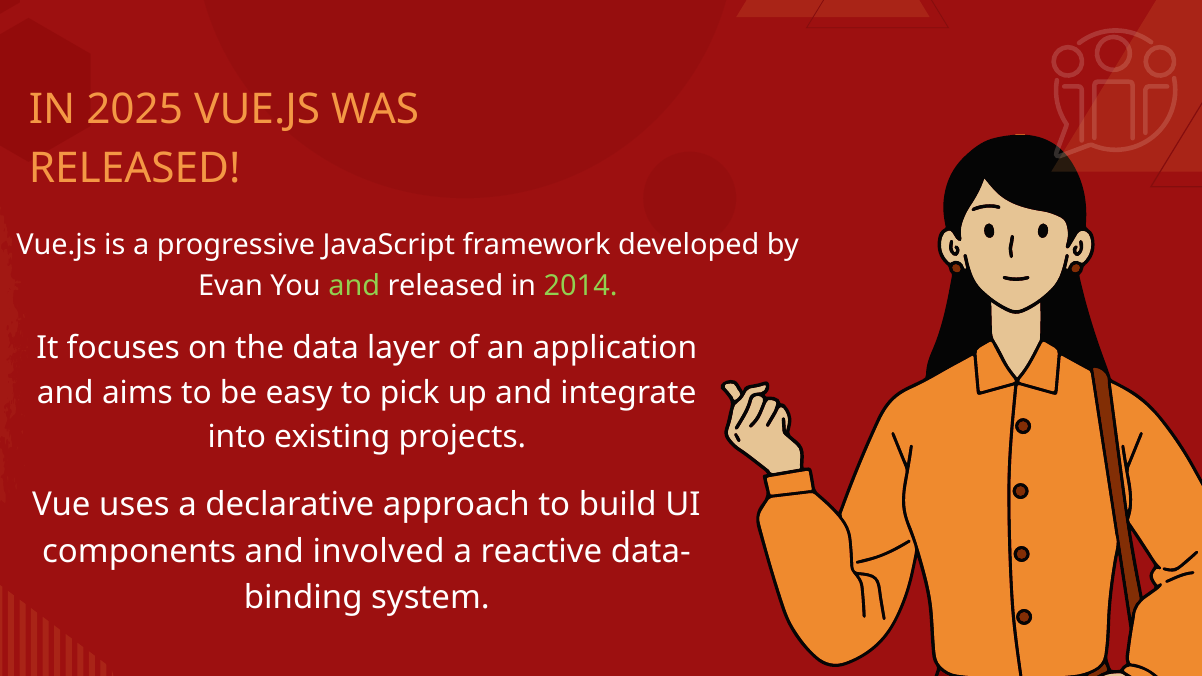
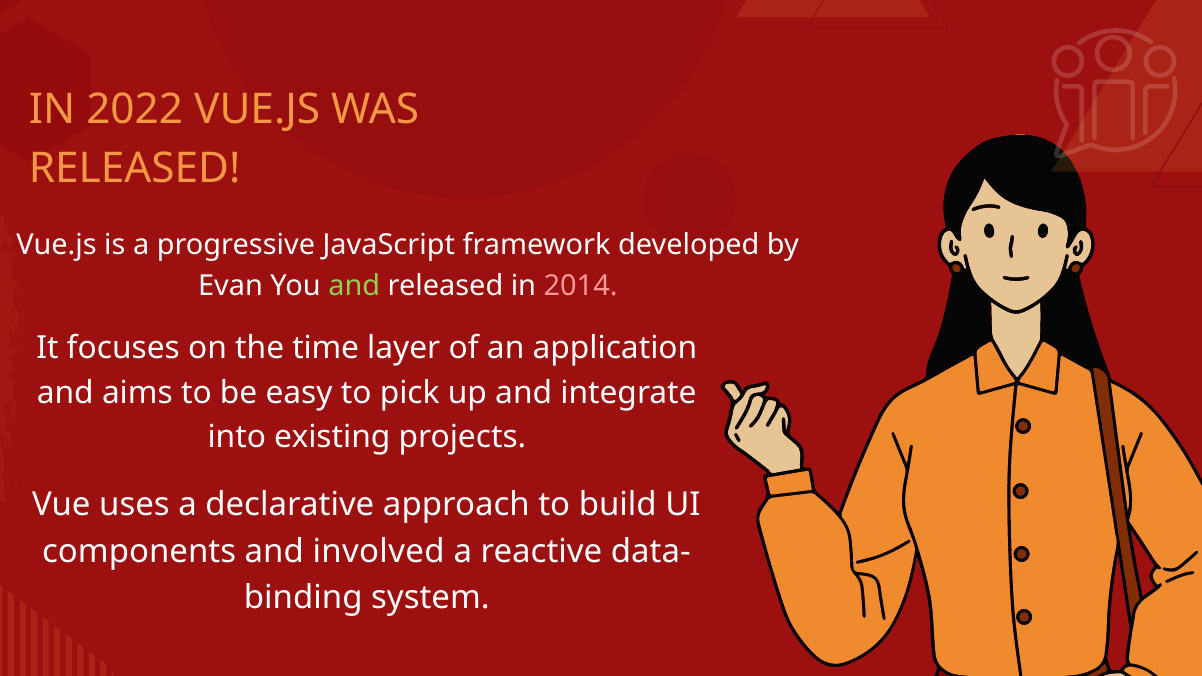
2025: 2025 -> 2022 (135, 110)
2014 colour: light green -> pink (581, 286)
data: data -> time (326, 348)
